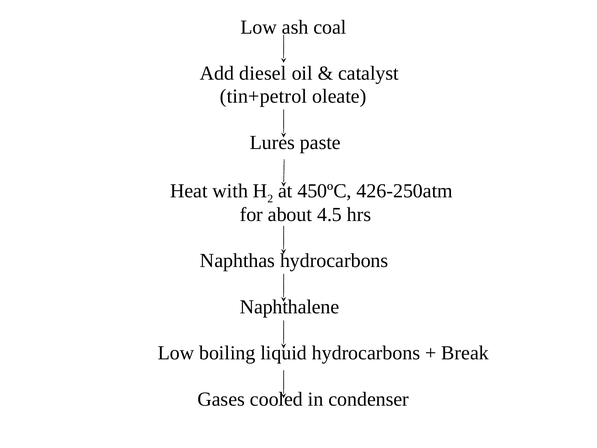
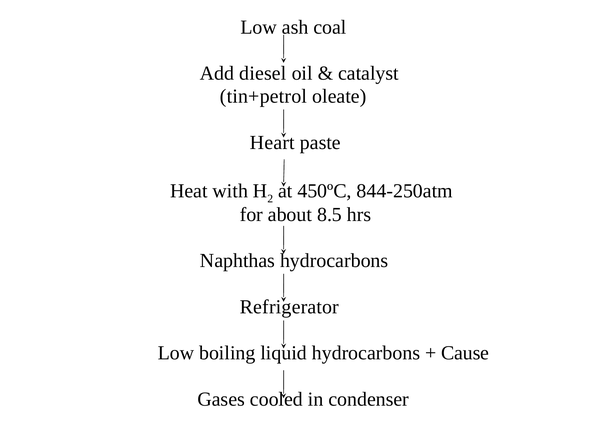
Lures: Lures -> Heart (272, 143)
426-250atm: 426-250atm -> 844-250atm (405, 191)
4.5: 4.5 -> 8.5 (330, 214)
Naphthalene: Naphthalene -> Refrigerator (289, 307)
Break: Break -> Cause (465, 353)
